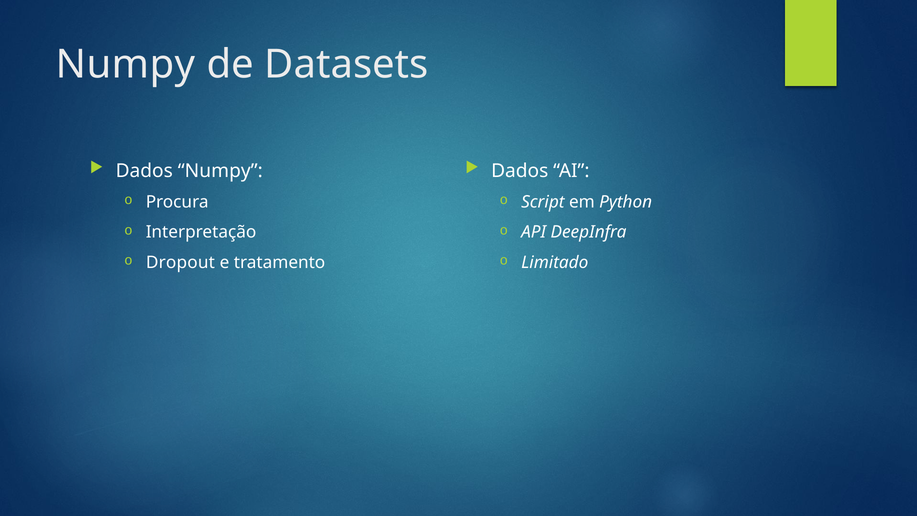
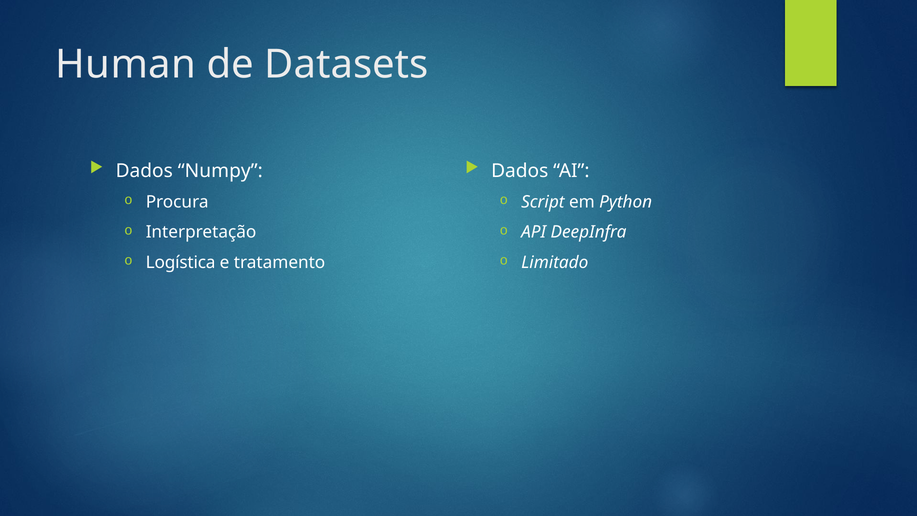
Numpy: Numpy -> Human (126, 64)
Dropout: Dropout -> Logística (181, 262)
